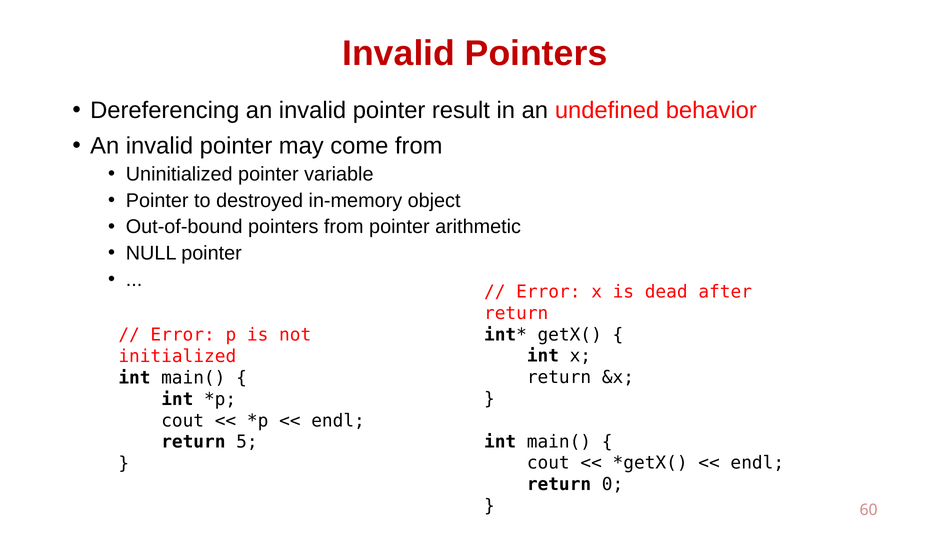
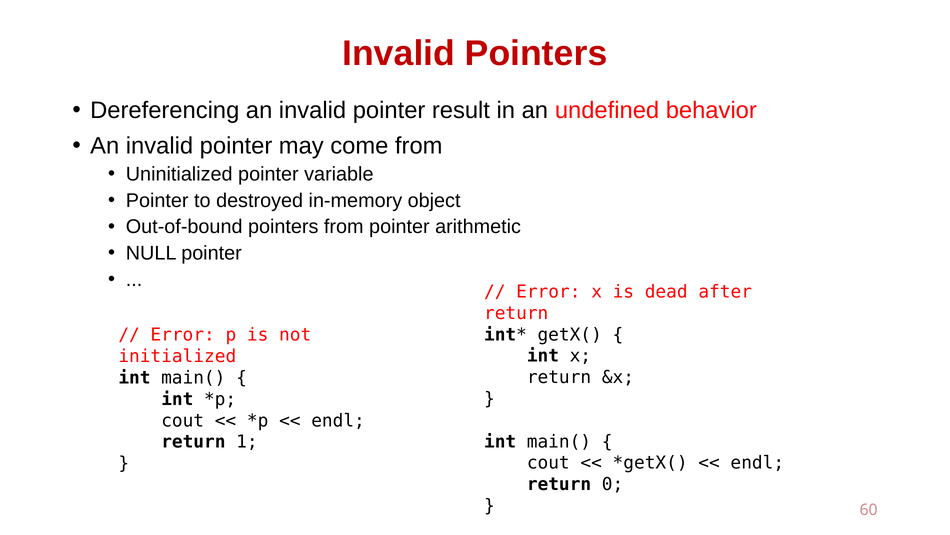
5: 5 -> 1 (247, 442)
